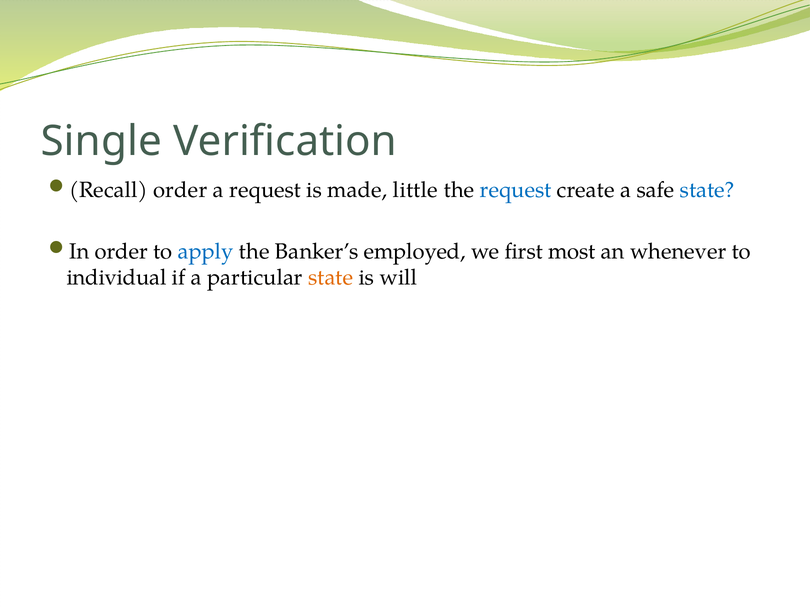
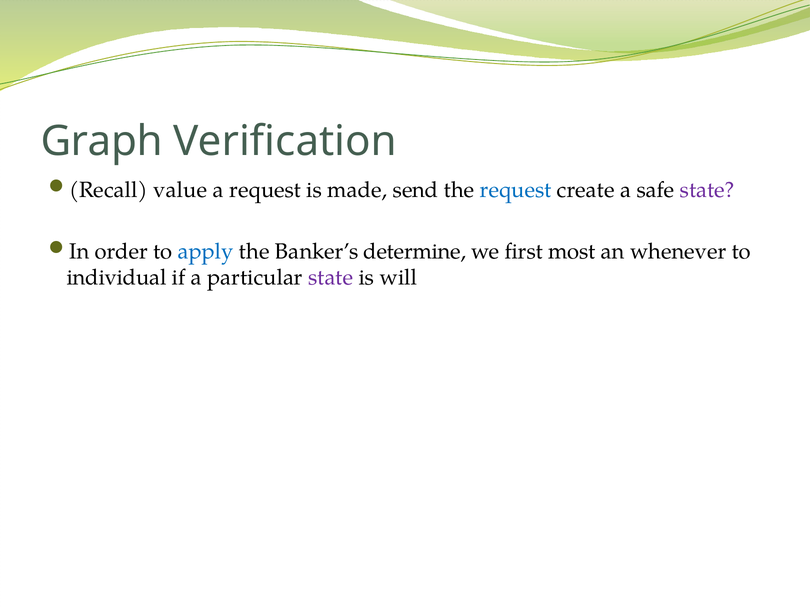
Single: Single -> Graph (102, 141)
Recall order: order -> value (180, 190)
little: little -> send (416, 190)
state colour: blue -> purple (707, 190)
employed: employed -> determine (415, 252)
state colour: orange -> purple (331, 278)
